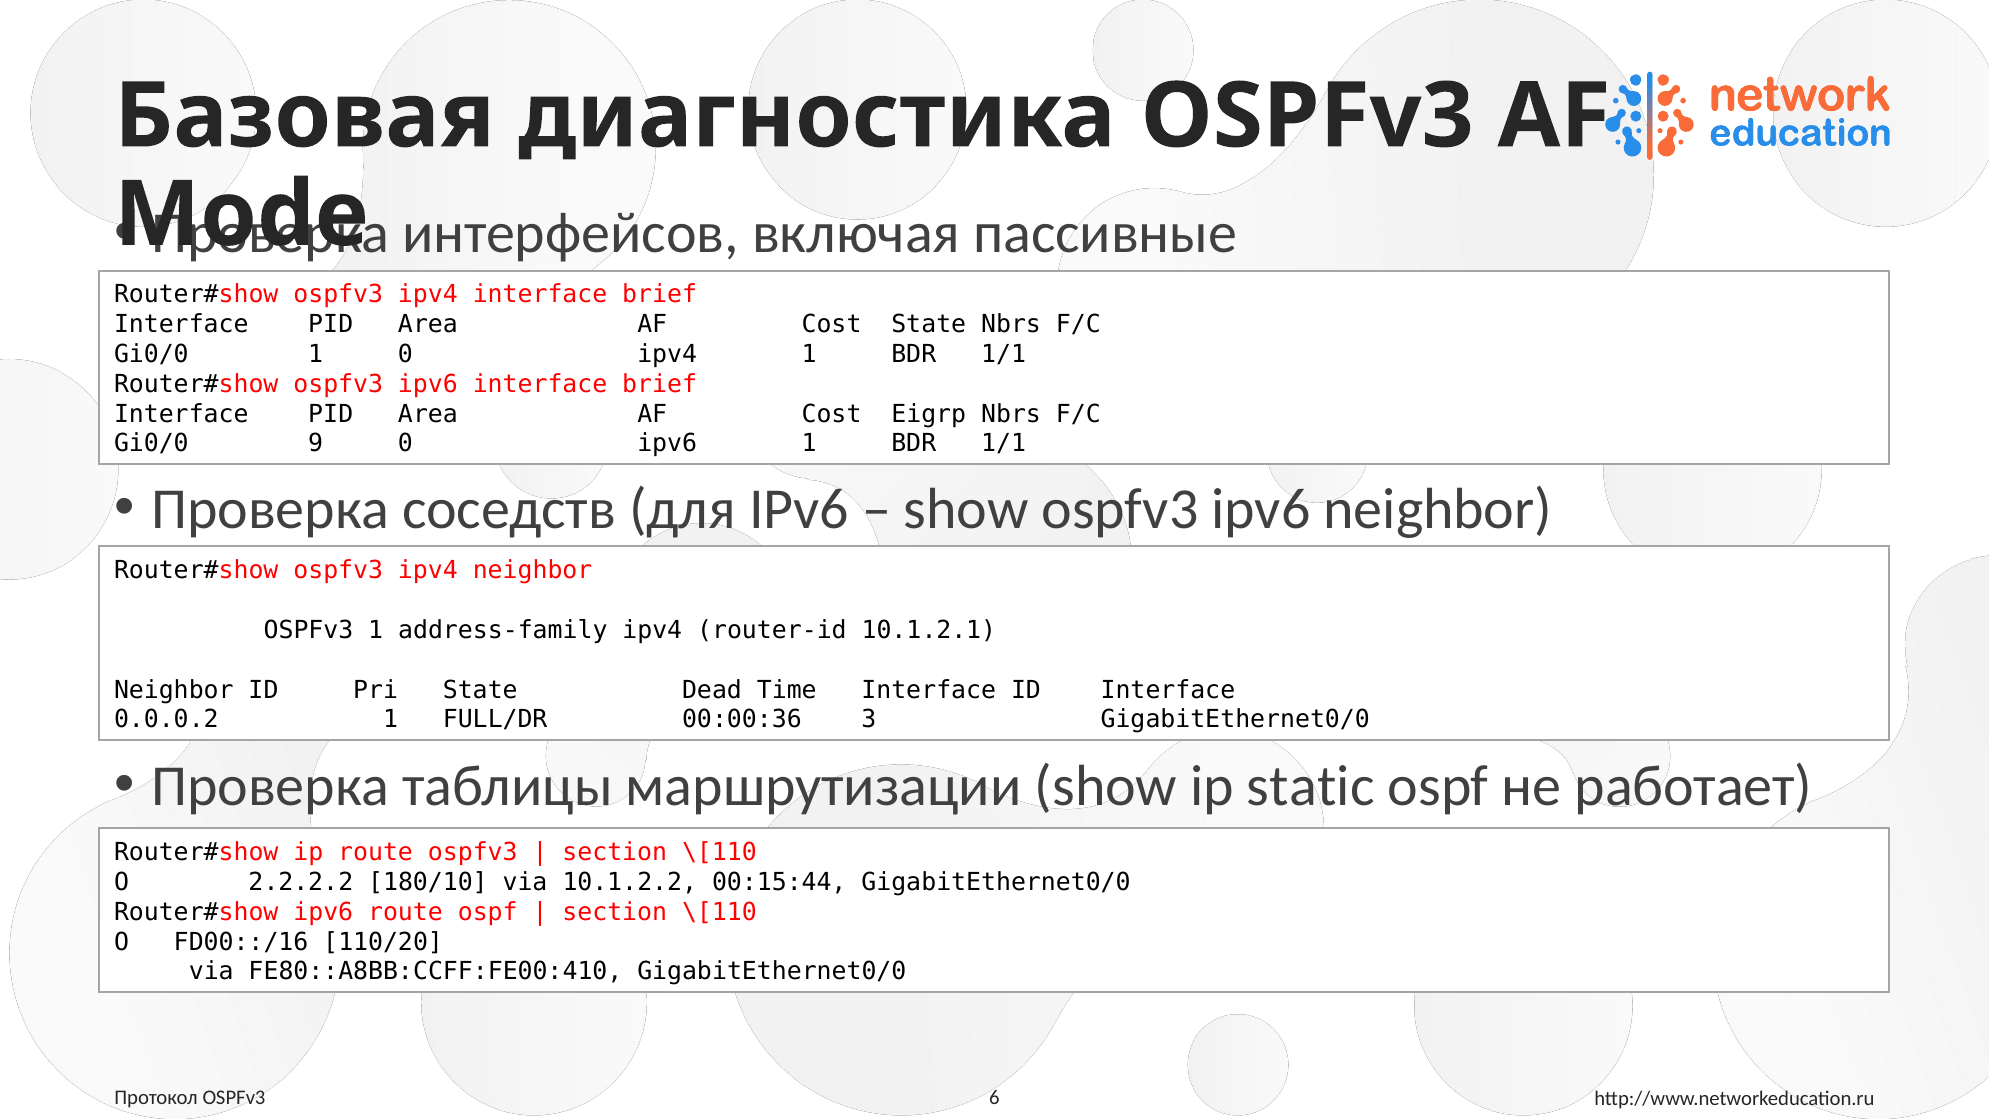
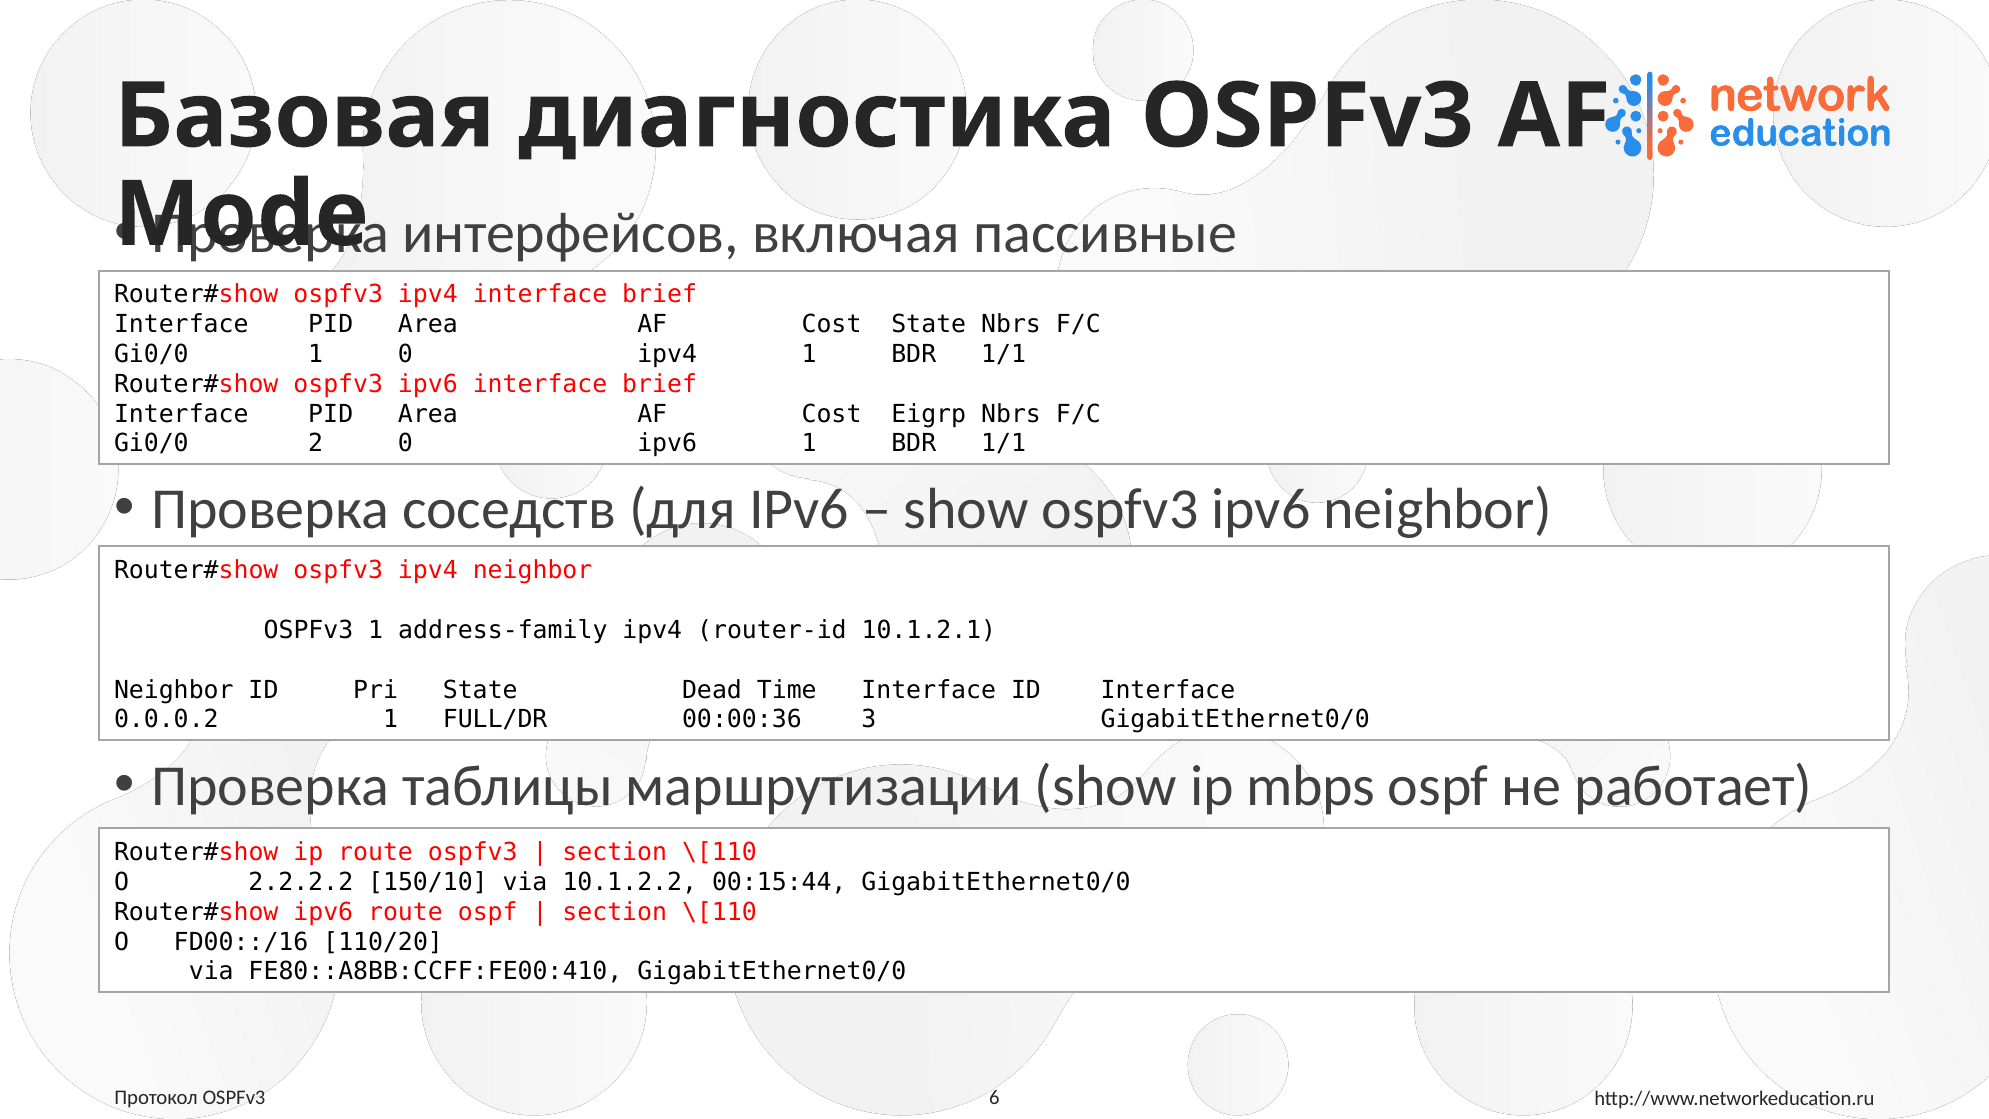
9: 9 -> 2 (316, 444)
static: static -> mbps (1311, 786)
180/10: 180/10 -> 150/10 (428, 882)
